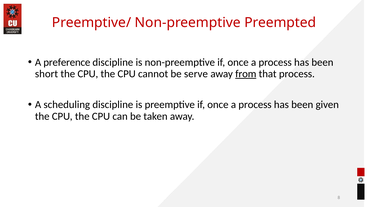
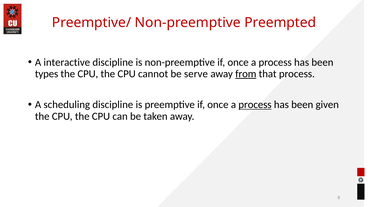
preference: preference -> interactive (67, 62)
short: short -> types (47, 74)
process underline: none -> present (255, 105)
